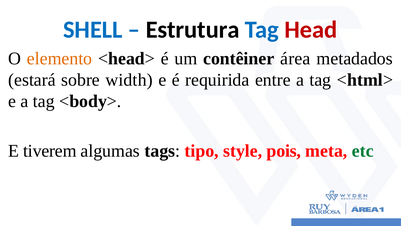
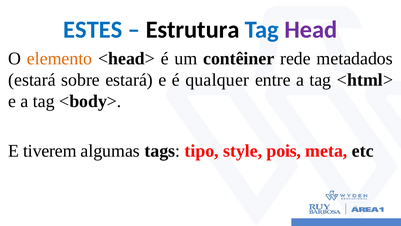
SHELL: SHELL -> ESTES (93, 30)
Head colour: red -> purple (311, 30)
área: área -> rede (295, 58)
sobre width: width -> estará (129, 80)
requirida: requirida -> qualquer (217, 80)
etc colour: green -> black (363, 151)
